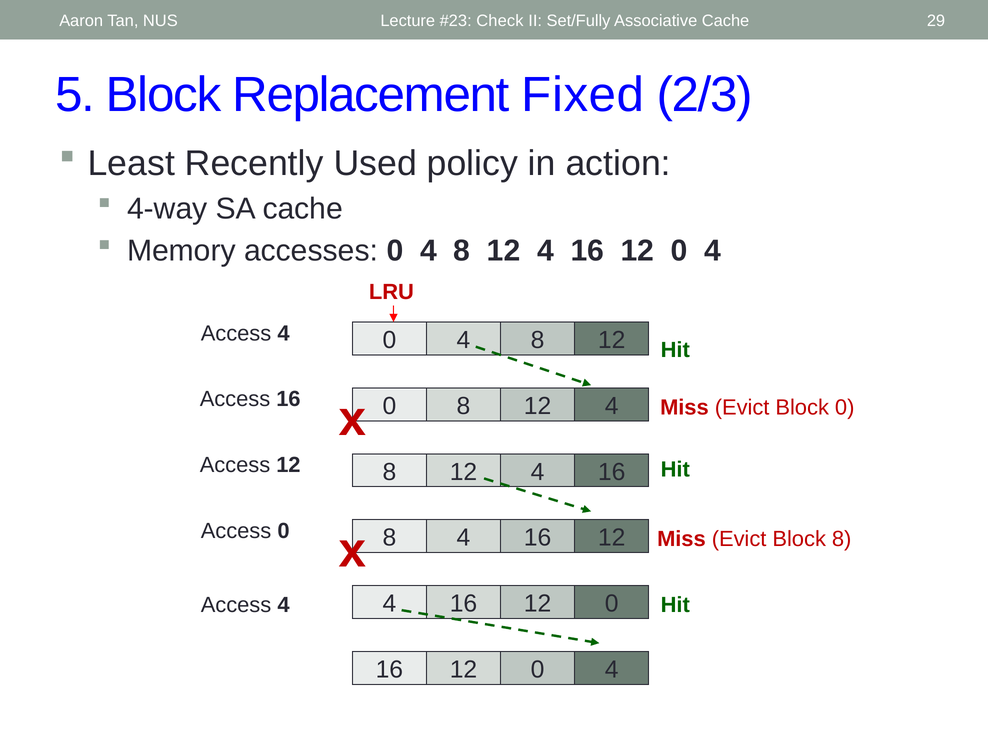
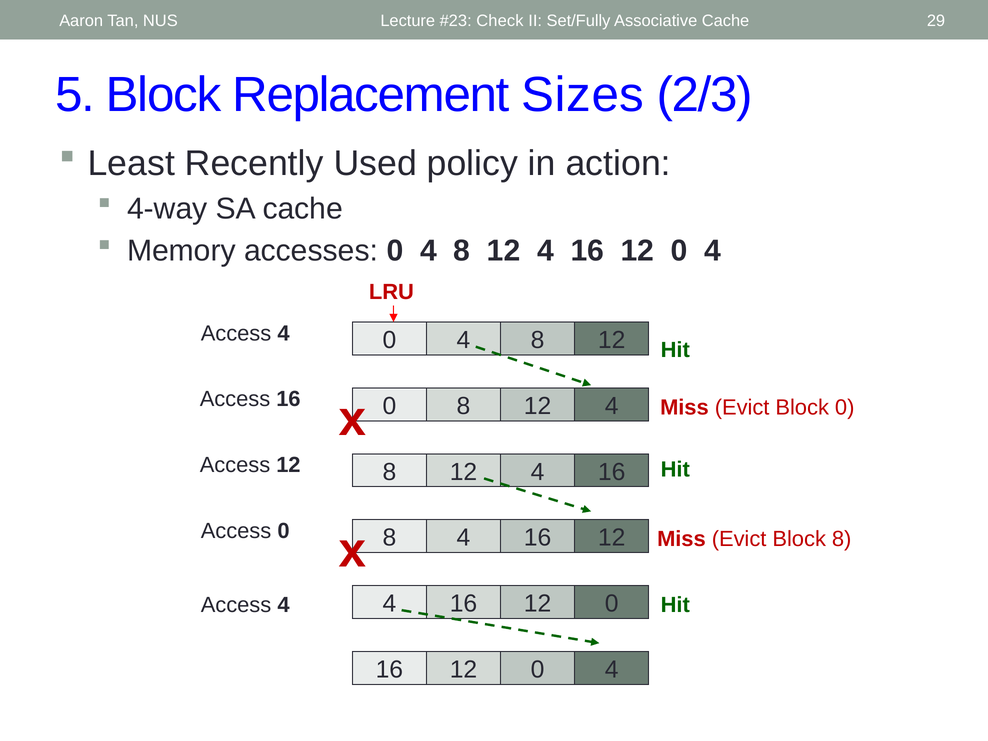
Fixed: Fixed -> Sizes (583, 95)
